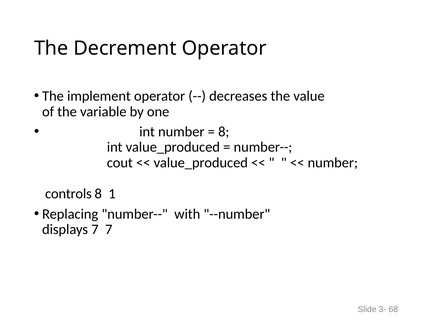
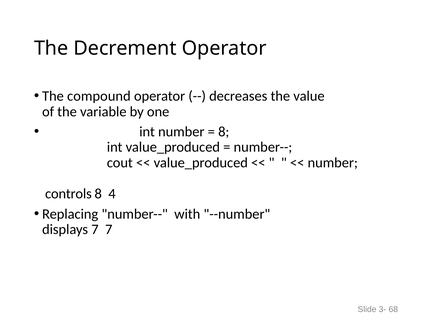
implement: implement -> compound (99, 96)
1: 1 -> 4 (112, 194)
